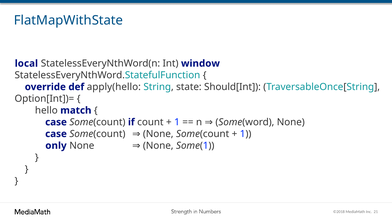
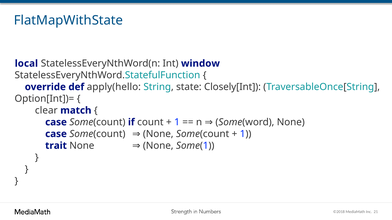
Should[Int: Should[Int -> Closely[Int (232, 87)
hello: hello -> clear (46, 111)
only: only -> trait (56, 146)
